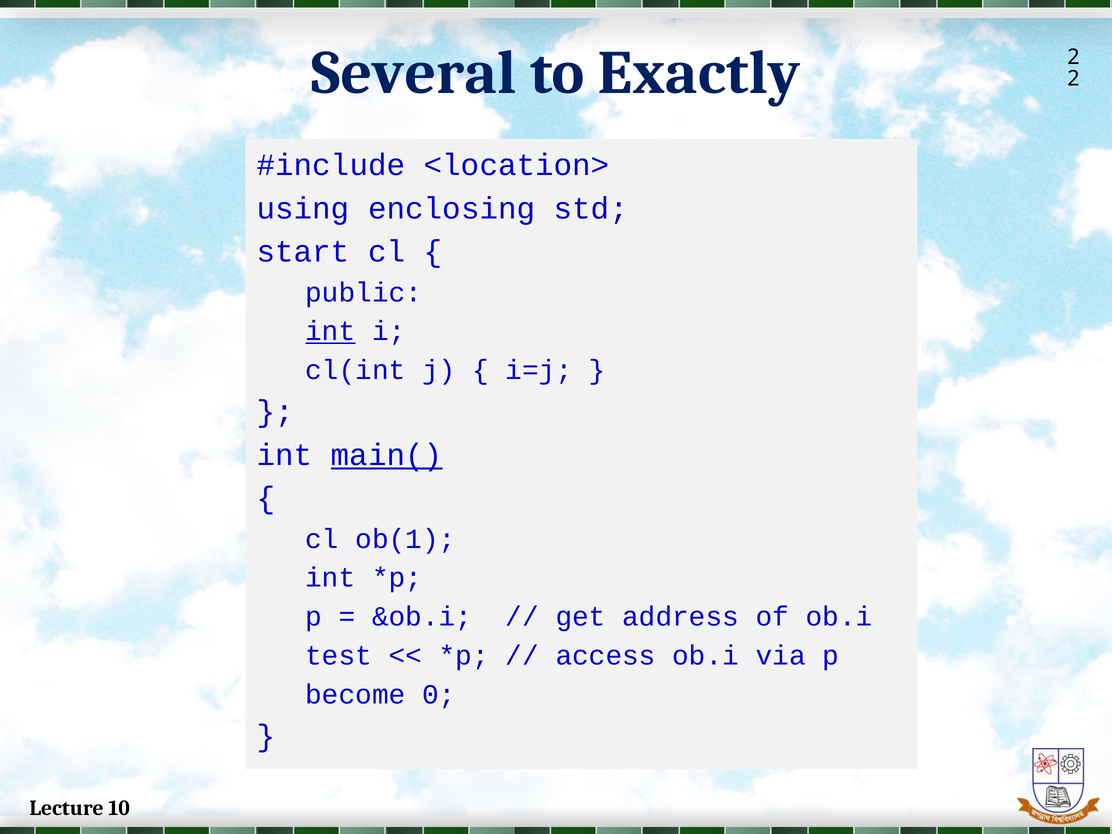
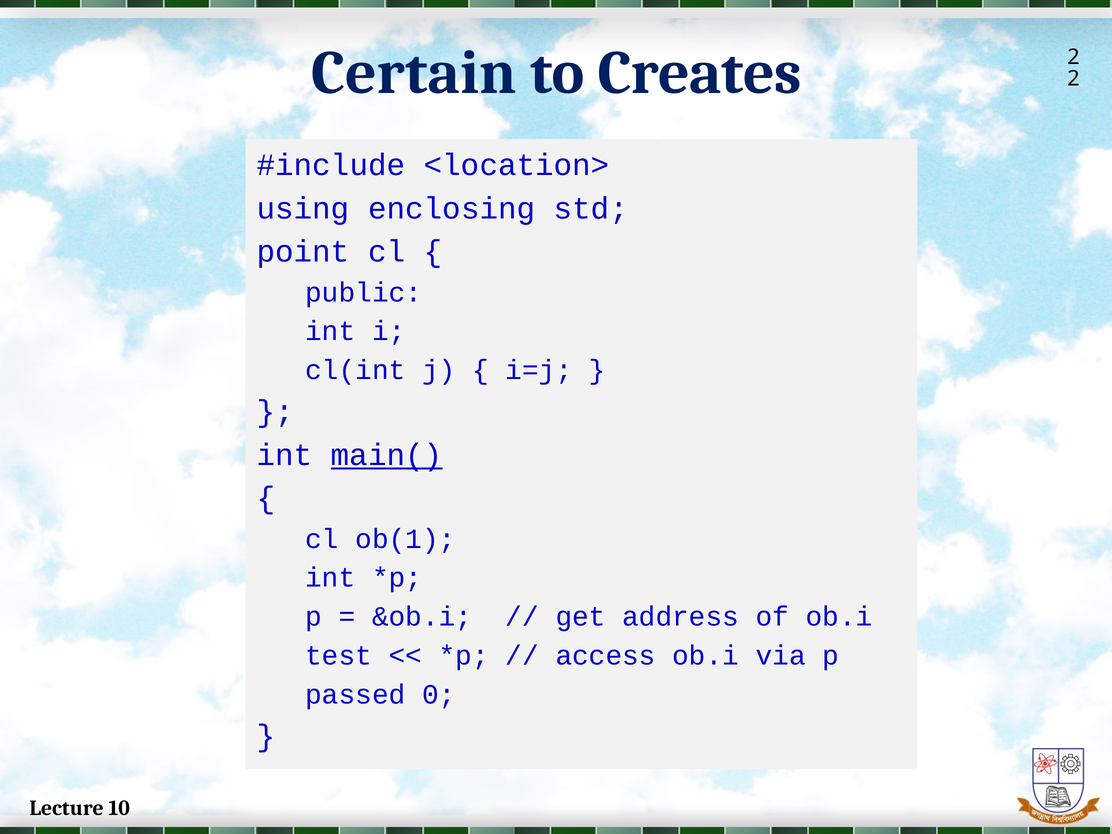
Several: Several -> Certain (414, 73)
Exactly: Exactly -> Creates (700, 73)
start: start -> point (303, 252)
int underline: present -> none (330, 331)
become: become -> passed (355, 695)
